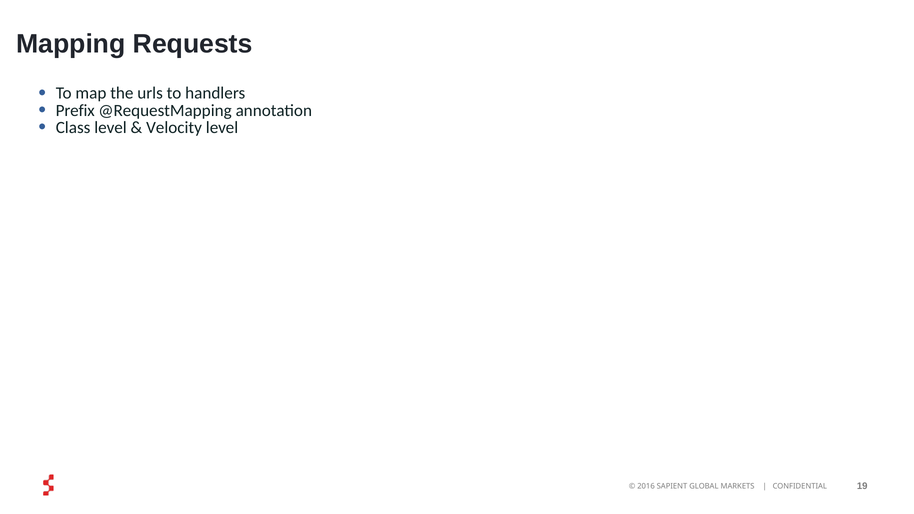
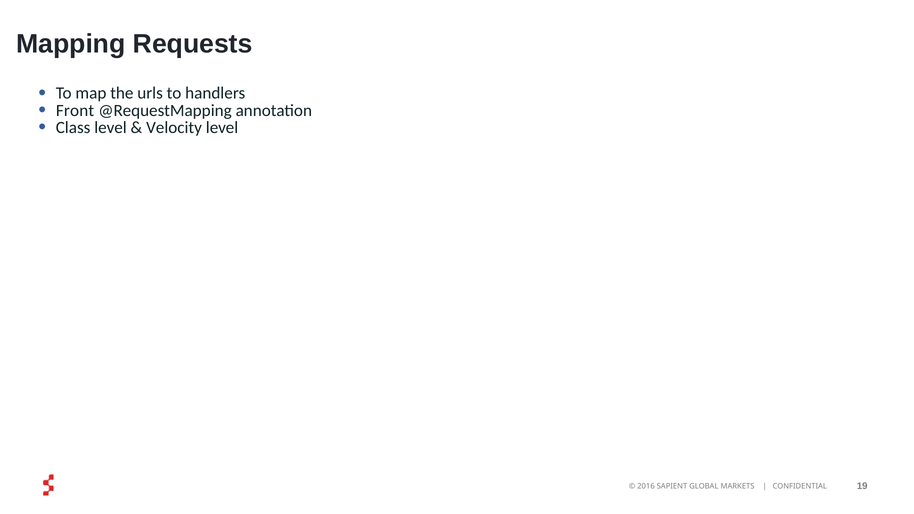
Prefix: Prefix -> Front (75, 111)
